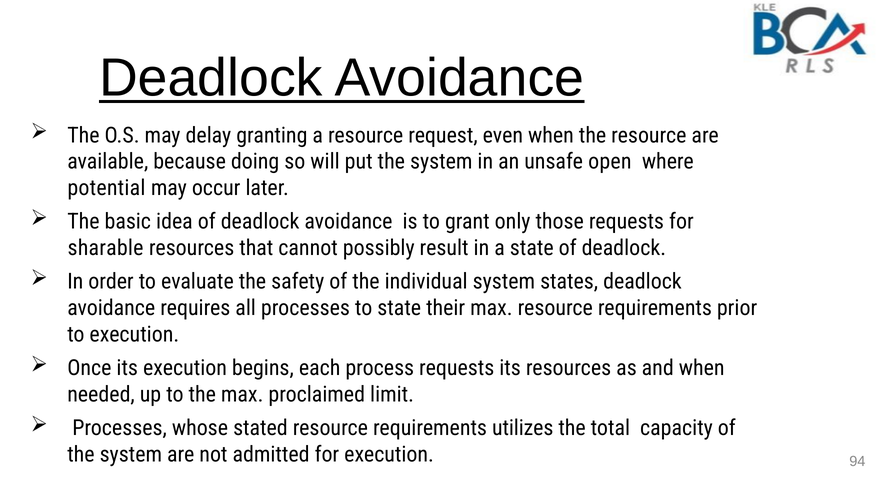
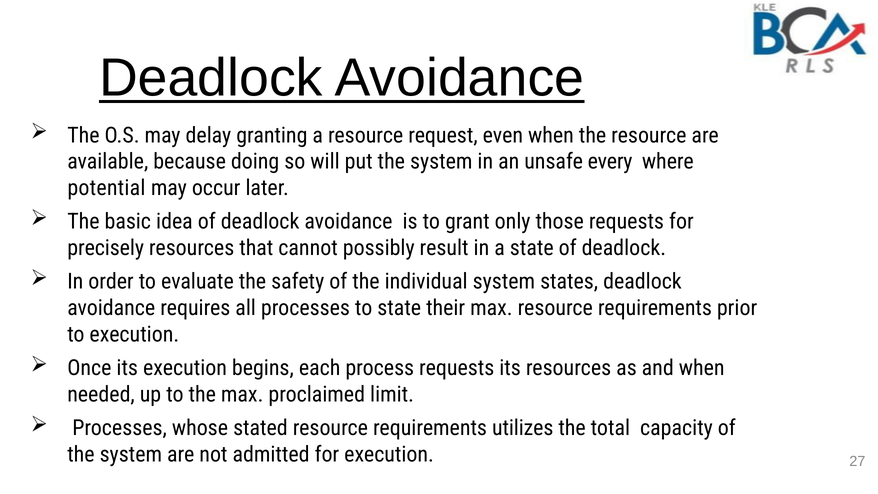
open: open -> every (610, 162)
sharable: sharable -> precisely (106, 248)
94: 94 -> 27 (857, 461)
